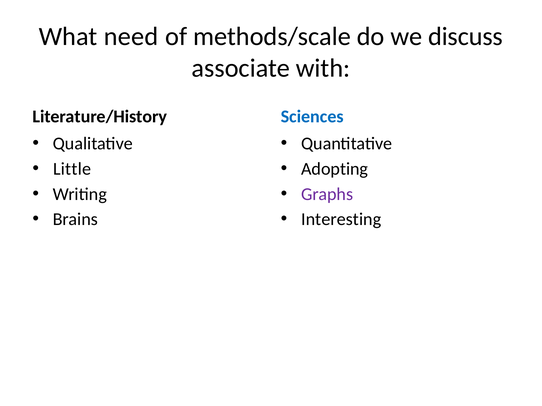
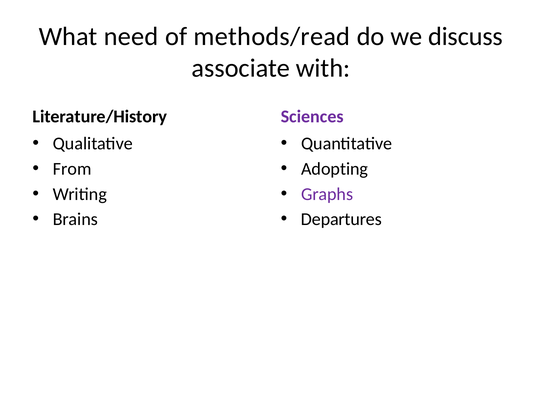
methods/scale: methods/scale -> methods/read (272, 37)
Sciences colour: blue -> purple (312, 117)
Little: Little -> From (72, 169)
Interesting: Interesting -> Departures (341, 220)
